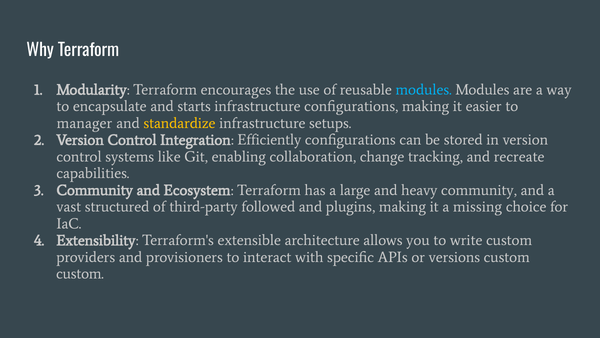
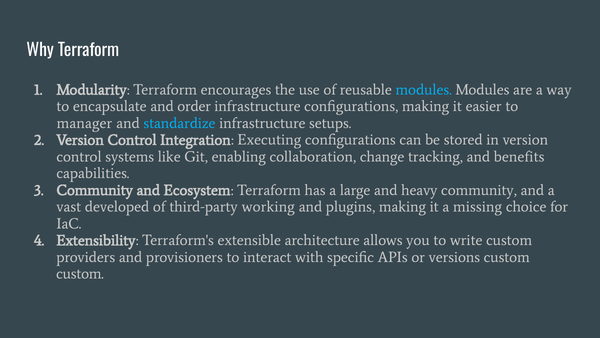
starts: starts -> order (194, 106)
standardize colour: yellow -> light blue (179, 123)
Efficiently: Efficiently -> Executing (269, 140)
recreate: recreate -> benefits (519, 156)
structured: structured -> developed (117, 207)
followed: followed -> working (268, 207)
